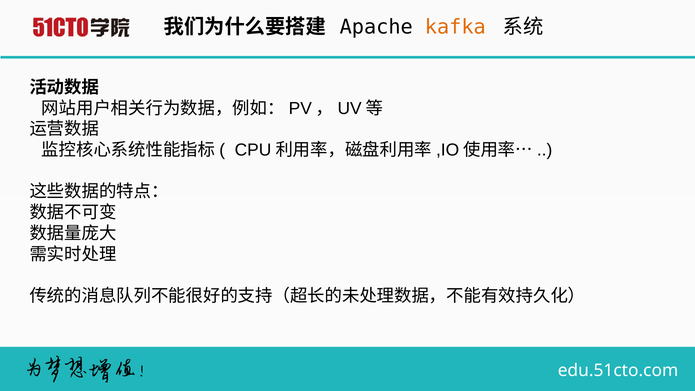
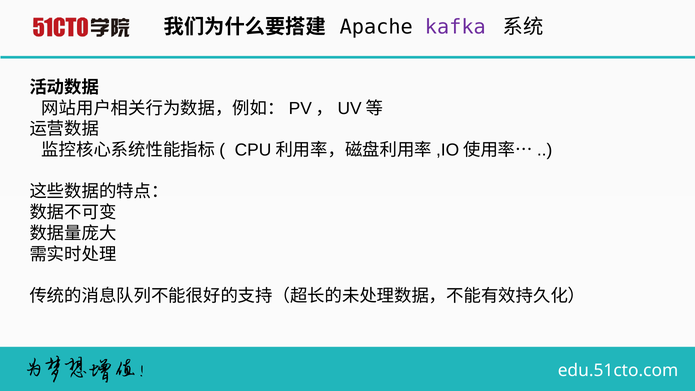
kafka colour: orange -> purple (455, 27)
